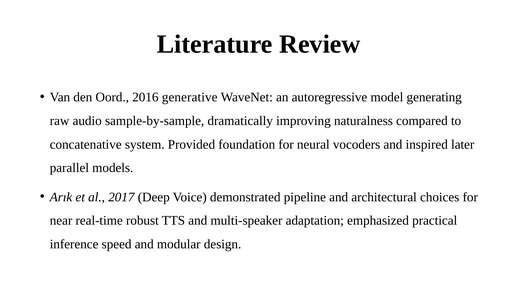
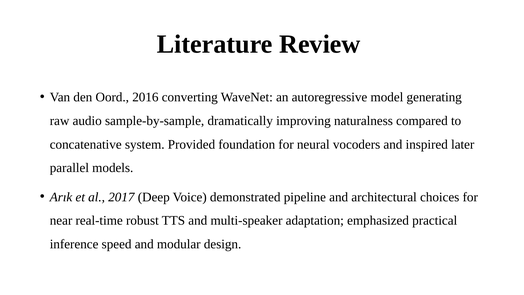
generative: generative -> converting (190, 97)
